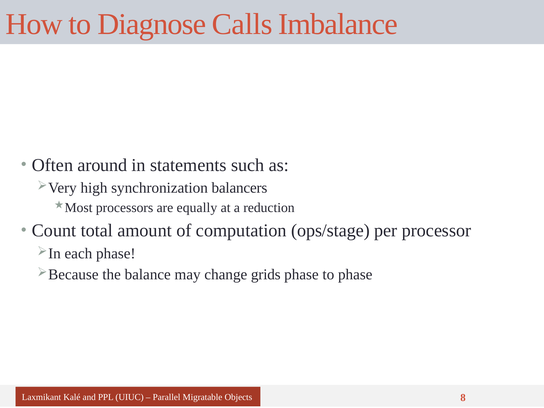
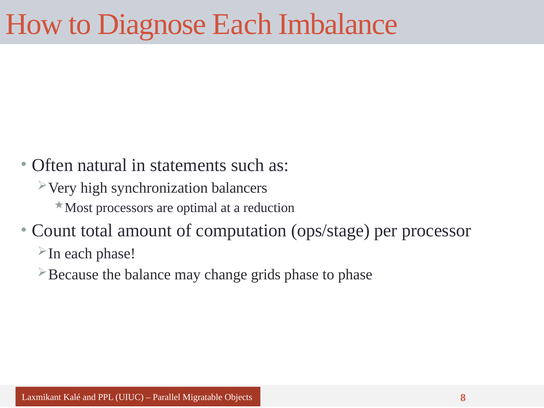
Diagnose Calls: Calls -> Each (242, 24)
around: around -> natural (102, 165)
equally: equally -> optimal (197, 208)
